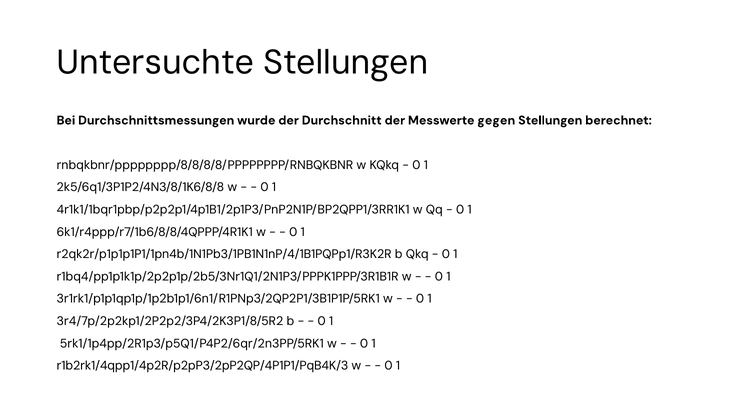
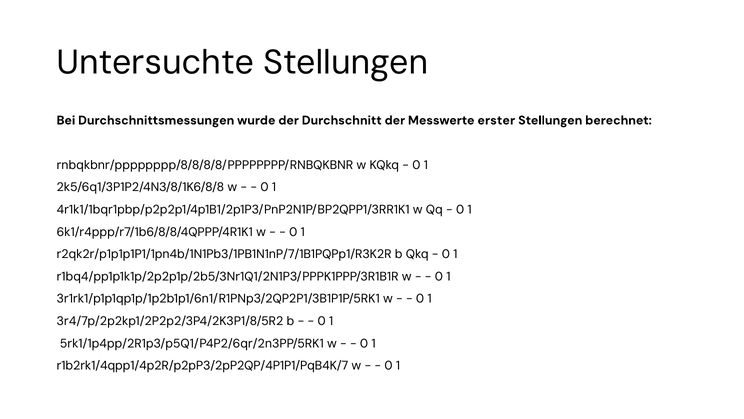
gegen: gegen -> erster (496, 120)
r2qk2r/p1p1p1P1/1pn4b/1N1Pb3/1PB1N1nP/4/1B1PQPp1/R3K2R: r2qk2r/p1p1p1P1/1pn4b/1N1Pb3/1PB1N1nP/4/1B1PQPp1/R3K2R -> r2qk2r/p1p1p1P1/1pn4b/1N1Pb3/1PB1N1nP/7/1B1PQPp1/R3K2R (224, 254)
r1b2rk1/4qpp1/4p2R/p2pP3/2pP2QP/4P1P1/PqB4K/3: r1b2rk1/4qpp1/4p2R/p2pP3/2pP2QP/4P1P1/PqB4K/3 -> r1b2rk1/4qpp1/4p2R/p2pP3/2pP2QP/4P1P1/PqB4K/7 (202, 365)
